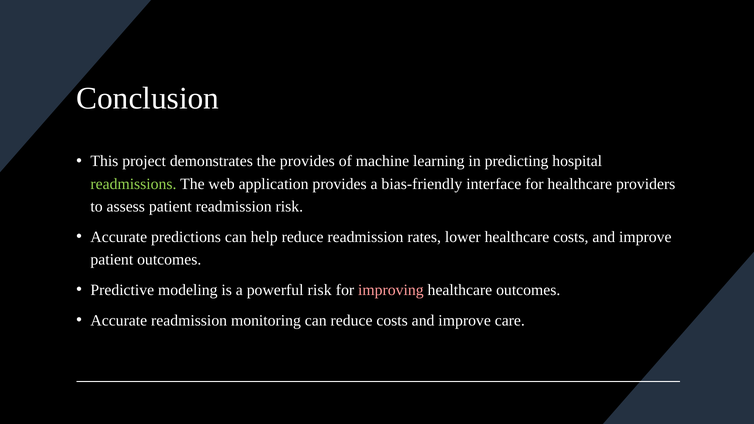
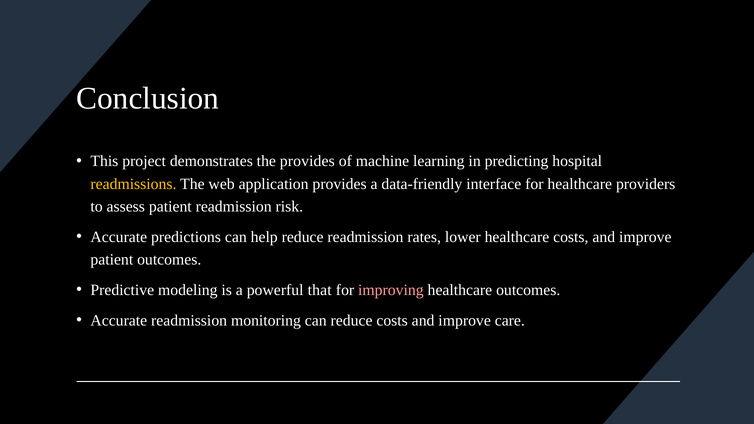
readmissions colour: light green -> yellow (133, 184)
bias-friendly: bias-friendly -> data-friendly (422, 184)
powerful risk: risk -> that (320, 290)
